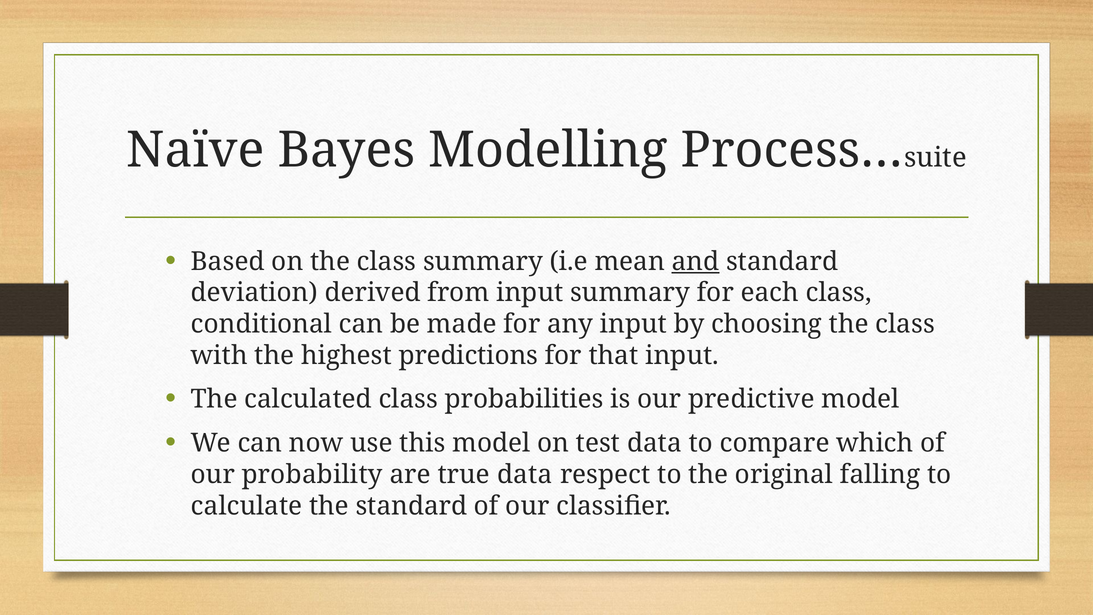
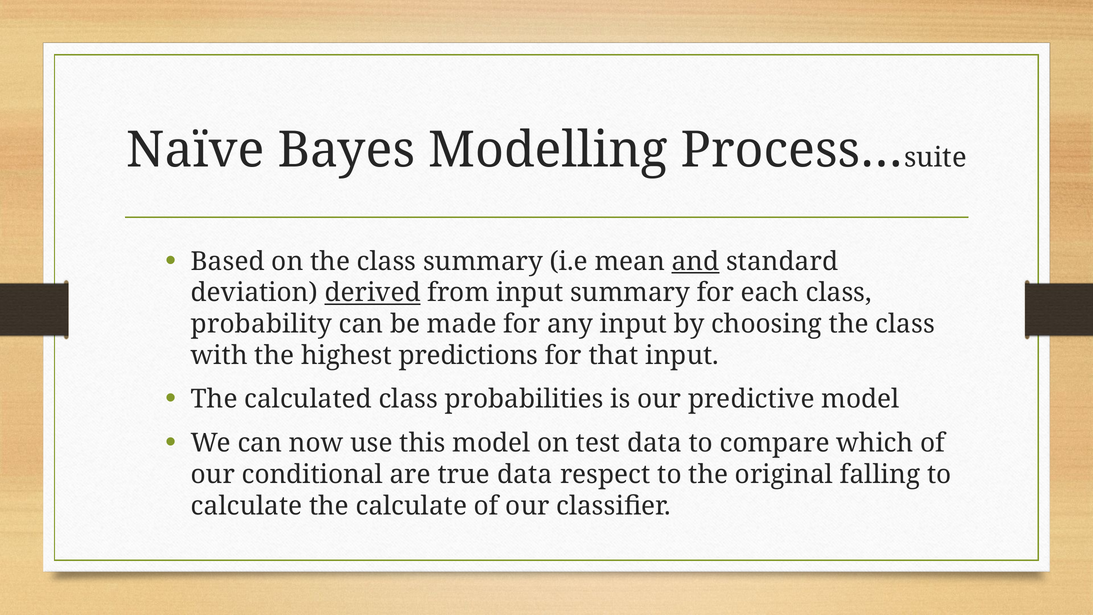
derived underline: none -> present (373, 293)
conditional: conditional -> probability (261, 324)
probability: probability -> conditional (312, 474)
the standard: standard -> calculate (411, 506)
